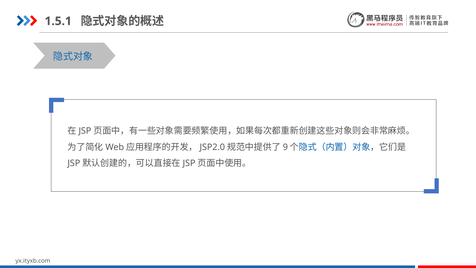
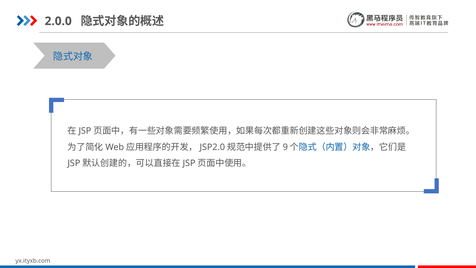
1.5.1: 1.5.1 -> 2.0.0 (58, 21)
